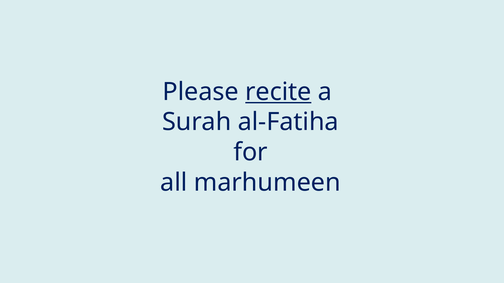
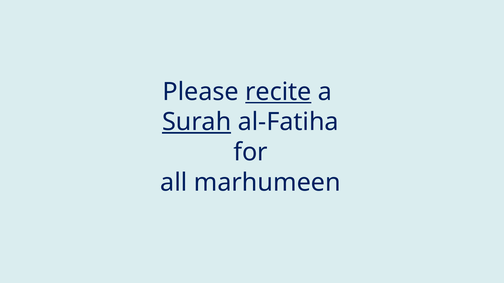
Surah underline: none -> present (197, 122)
